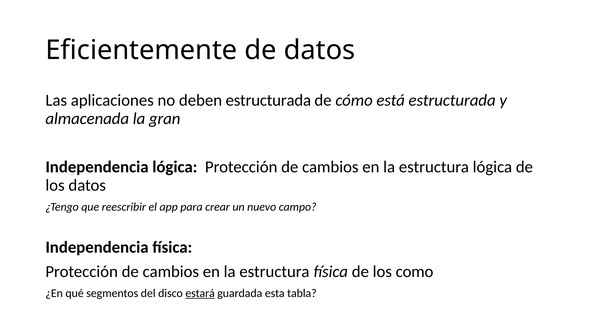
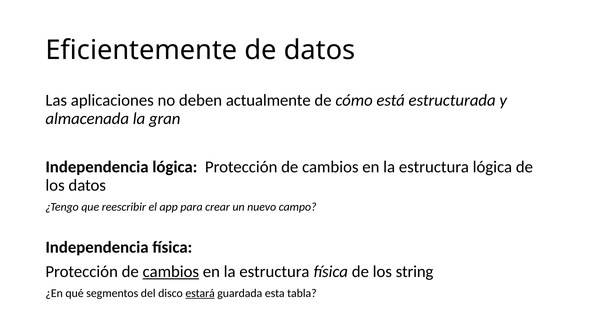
deben estructurada: estructurada -> actualmente (268, 100)
cambios underline: none -> present (171, 272)
como: como -> string (415, 272)
